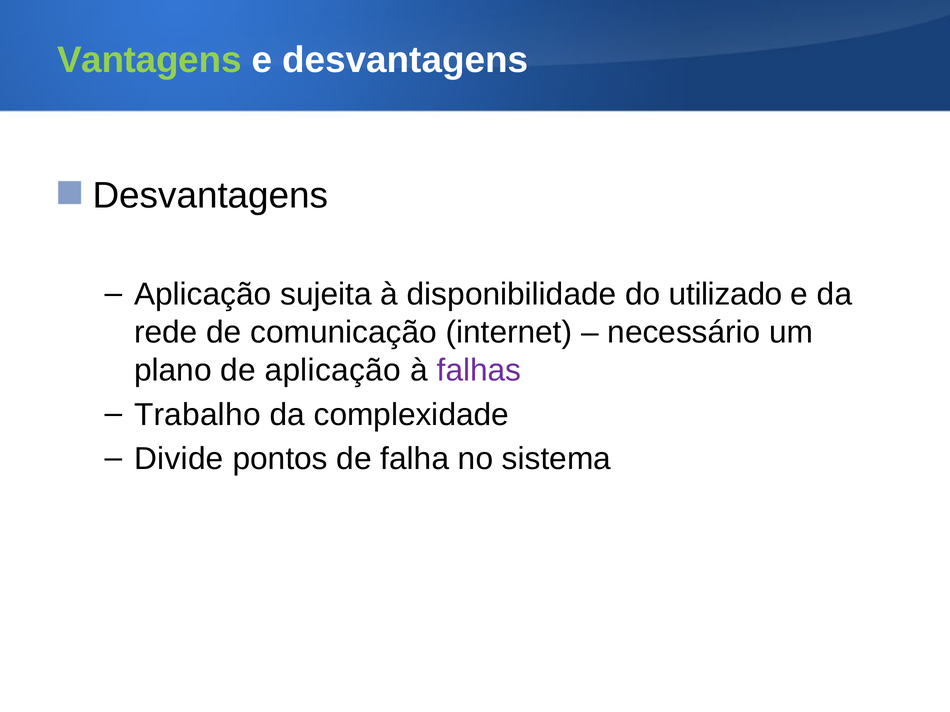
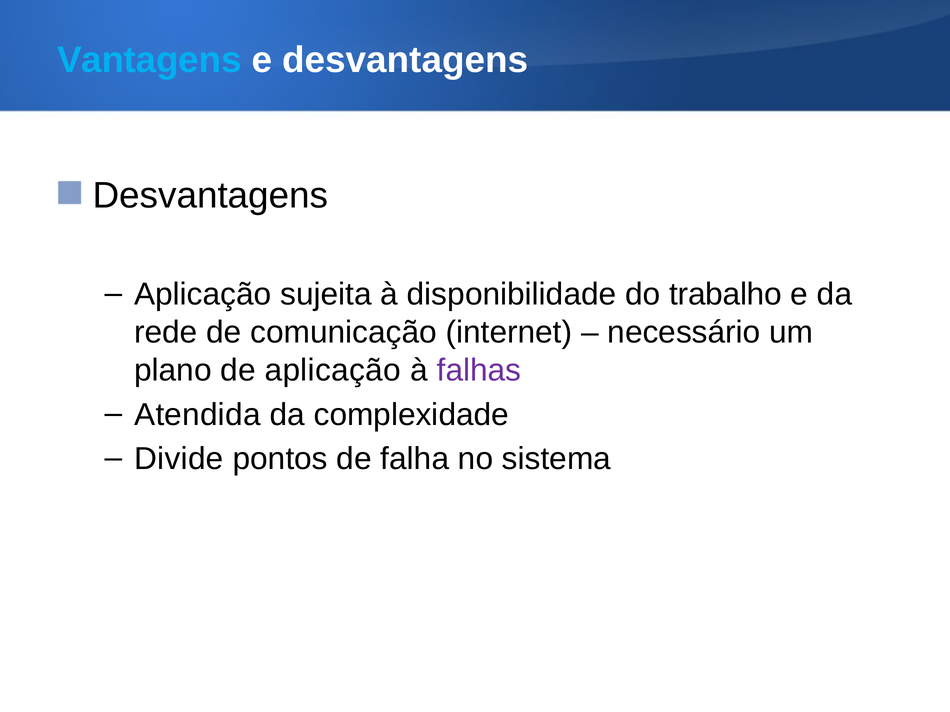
Vantagens colour: light green -> light blue (149, 60)
utilizado: utilizado -> trabalho (726, 295)
Trabalho: Trabalho -> Atendida (197, 415)
